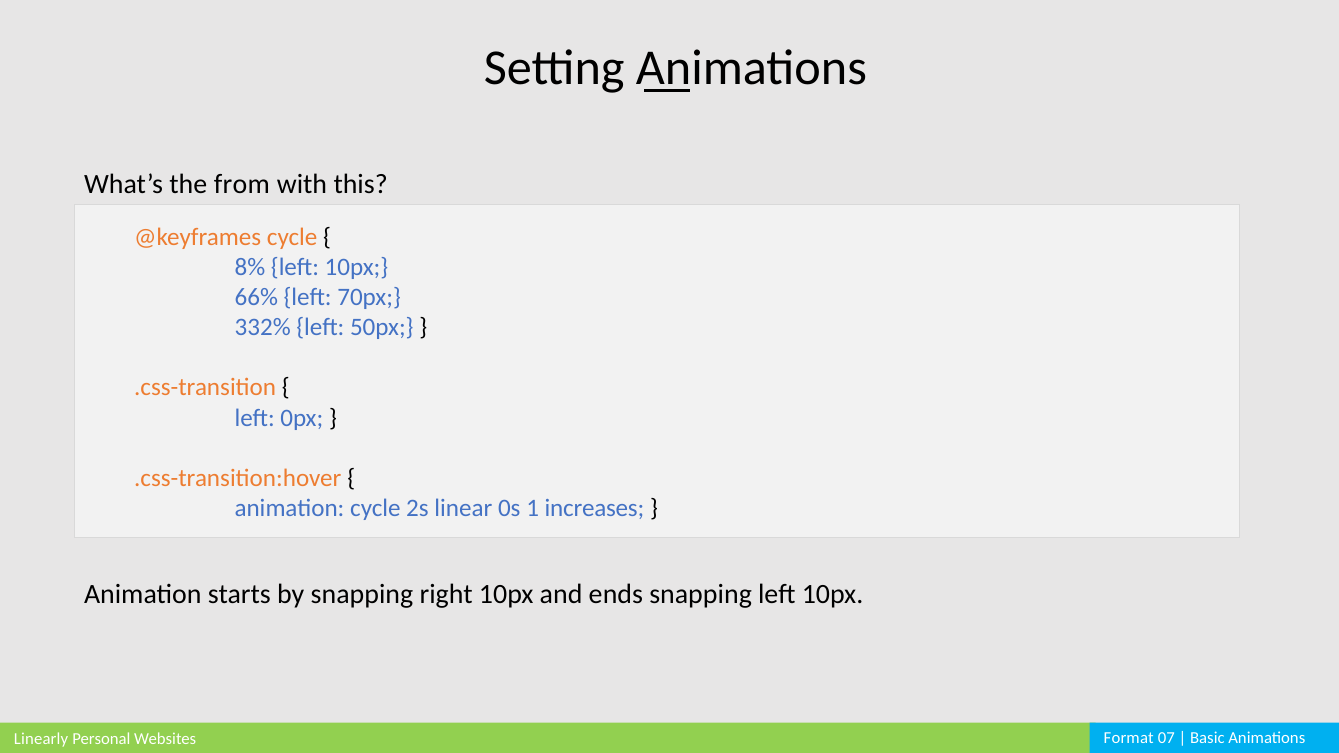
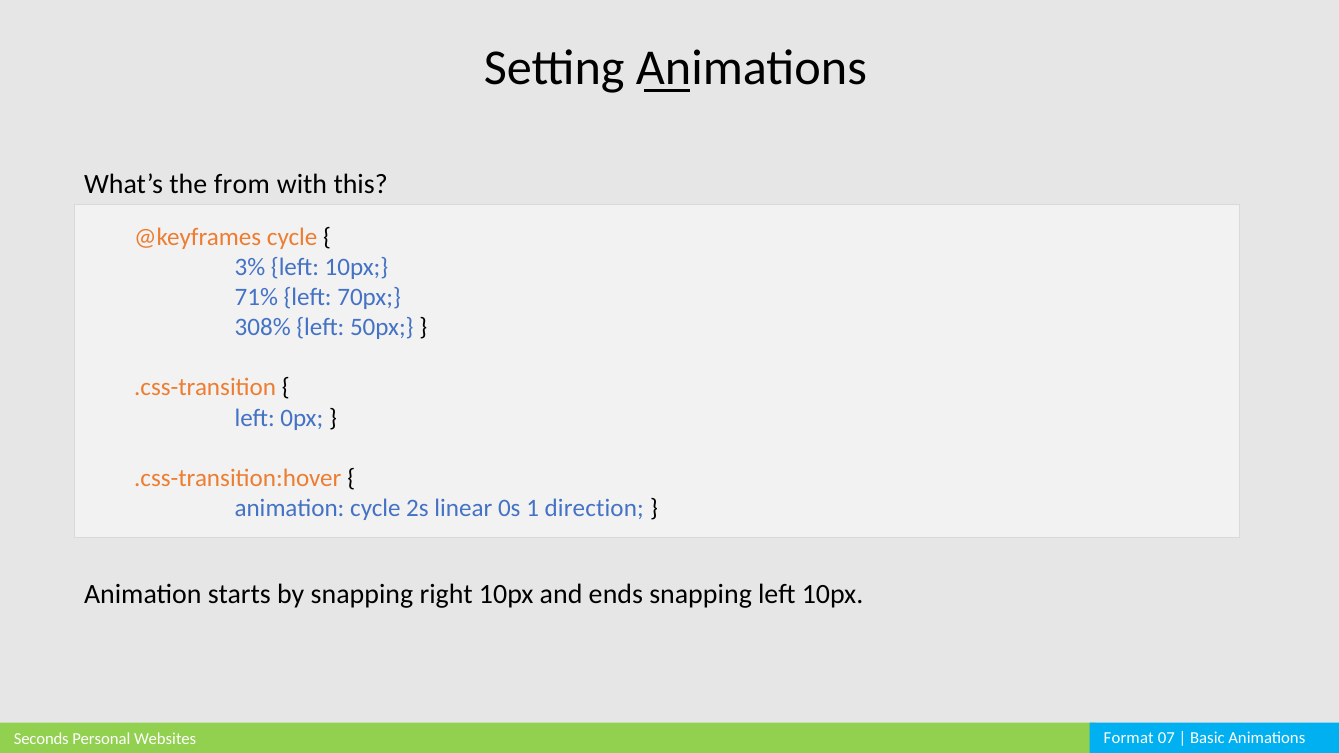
8%: 8% -> 3% (250, 267)
66%: 66% -> 71% (256, 297)
332%: 332% -> 308% (263, 328)
increases: increases -> direction (594, 508)
Linearly: Linearly -> Seconds (41, 739)
